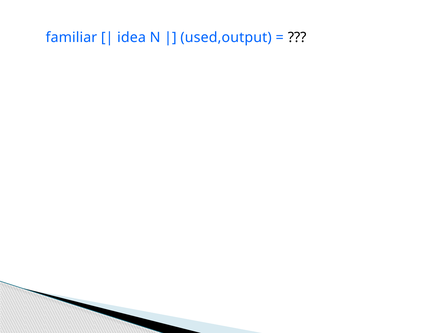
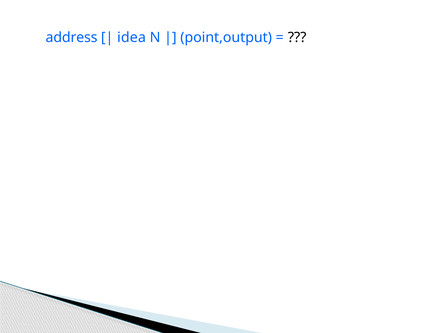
familiar: familiar -> address (72, 38)
used,output: used,output -> point,output (226, 38)
